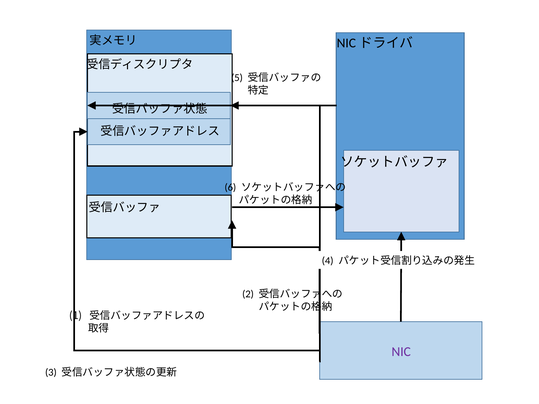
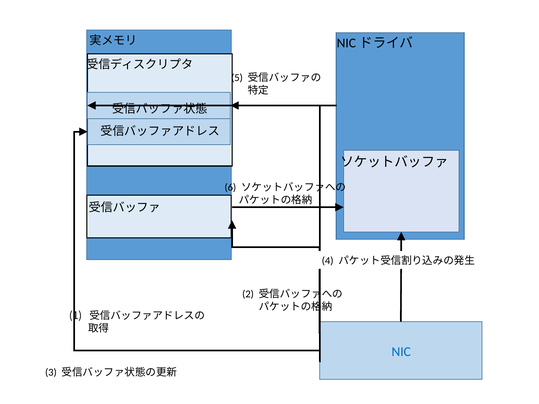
NIC colour: purple -> blue (401, 352)
